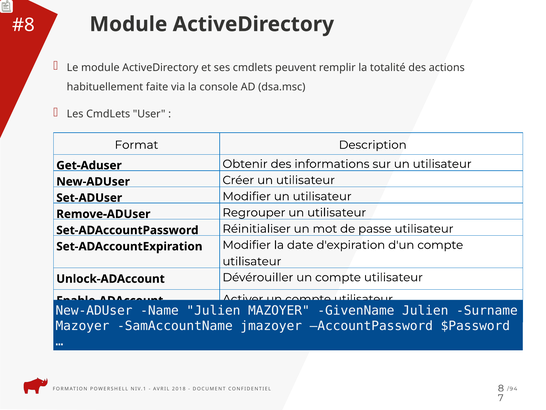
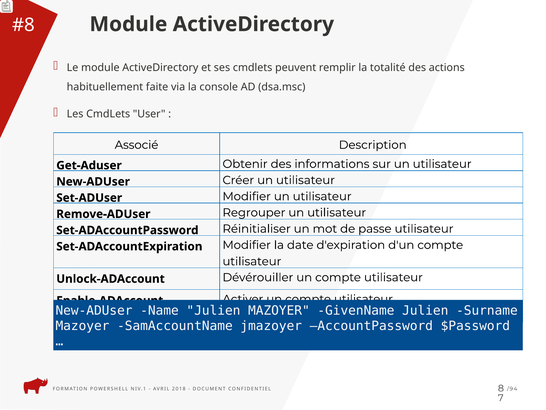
Format: Format -> Associé (137, 145)
